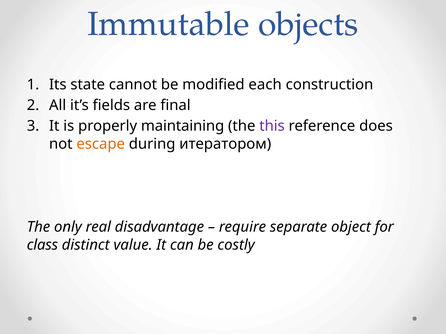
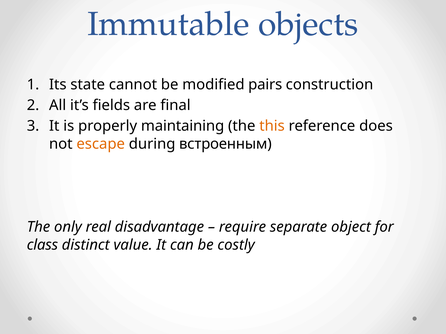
each: each -> pairs (265, 85)
this colour: purple -> orange (272, 126)
итератором: итератором -> встроенным (225, 144)
